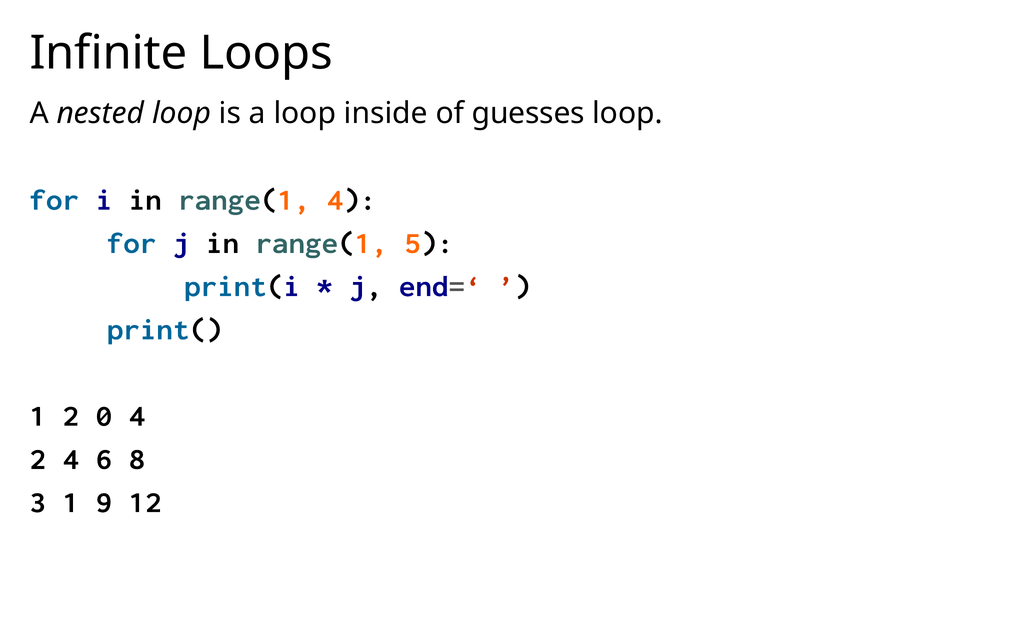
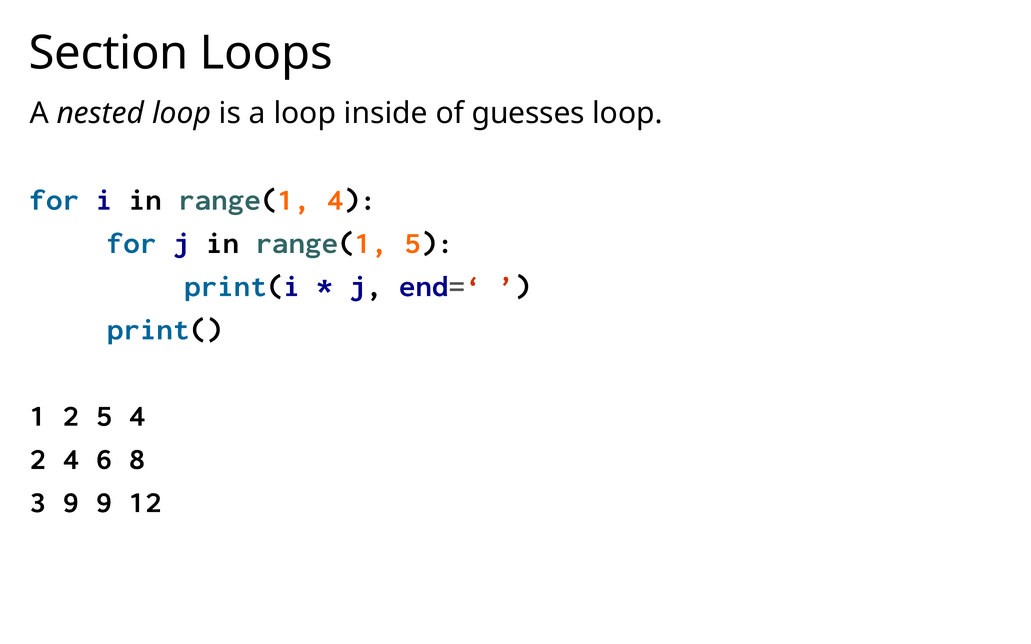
Infinite: Infinite -> Section (109, 53)
2 0: 0 -> 5 (104, 416)
3 1: 1 -> 9 (71, 502)
